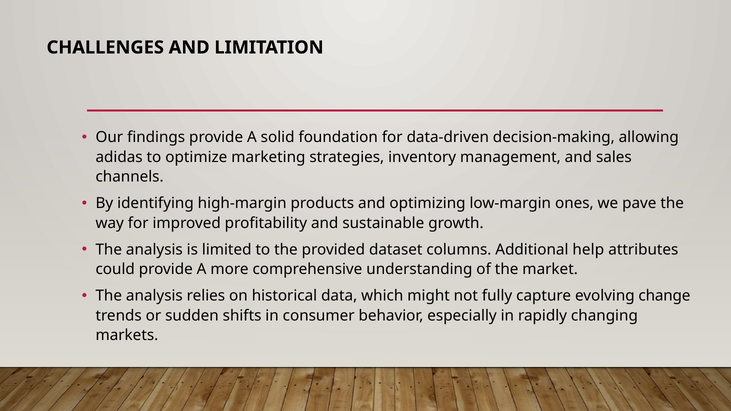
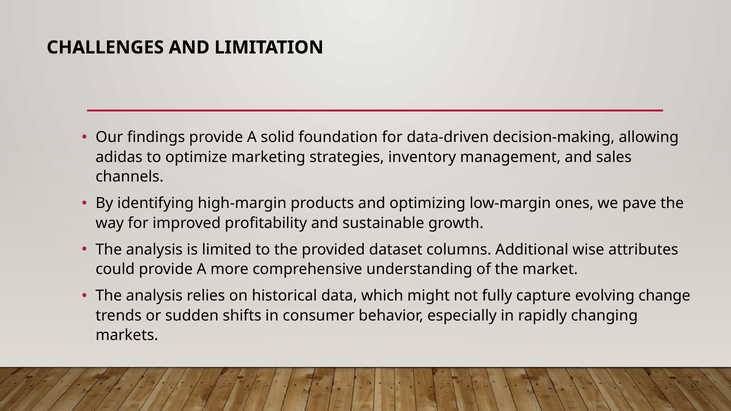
help: help -> wise (588, 250)
